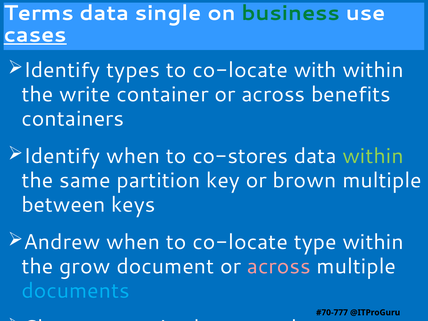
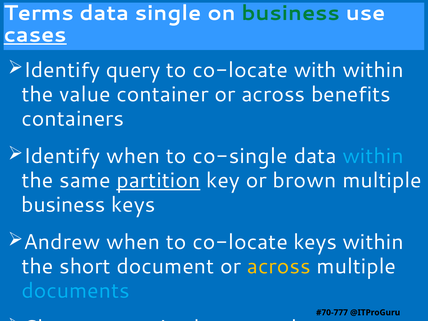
types: types -> query (133, 70)
write: write -> value (85, 94)
co-stores: co-stores -> co-single (240, 156)
within colour: light green -> light blue (373, 156)
partition underline: none -> present (158, 180)
between: between -> business (63, 205)
co-locate type: type -> keys (315, 242)
grow: grow -> short (85, 267)
across colour: pink -> yellow (279, 267)
